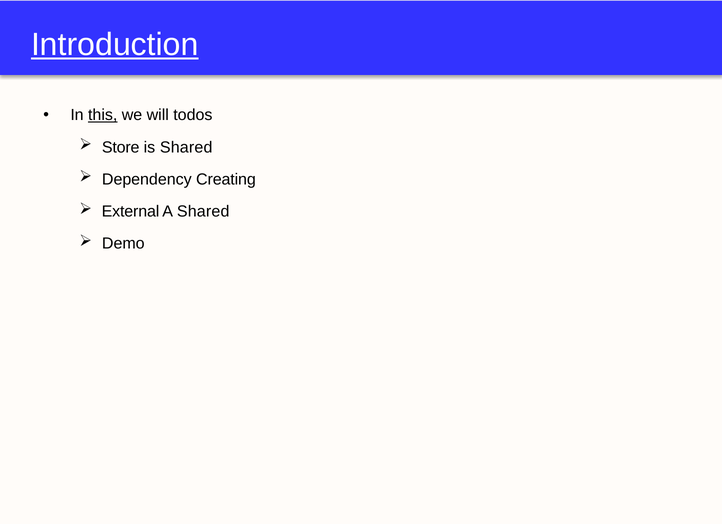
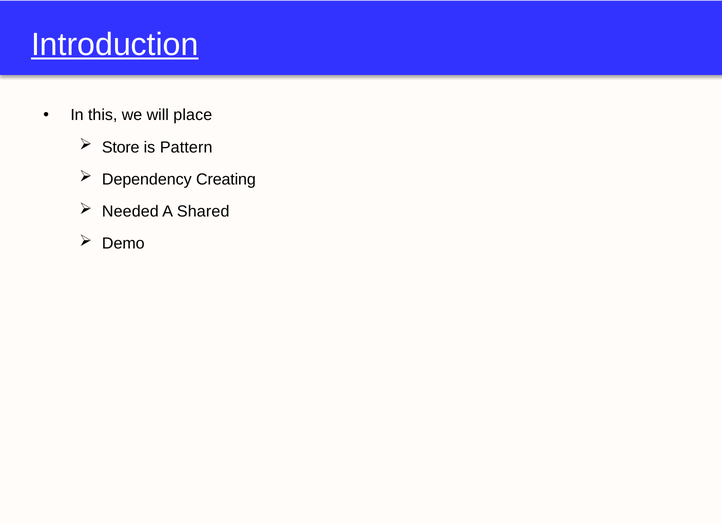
this underline: present -> none (103, 115)
todos: todos -> place (193, 115)
is Shared: Shared -> Pattern (186, 147)
External: External -> Needed (130, 211)
